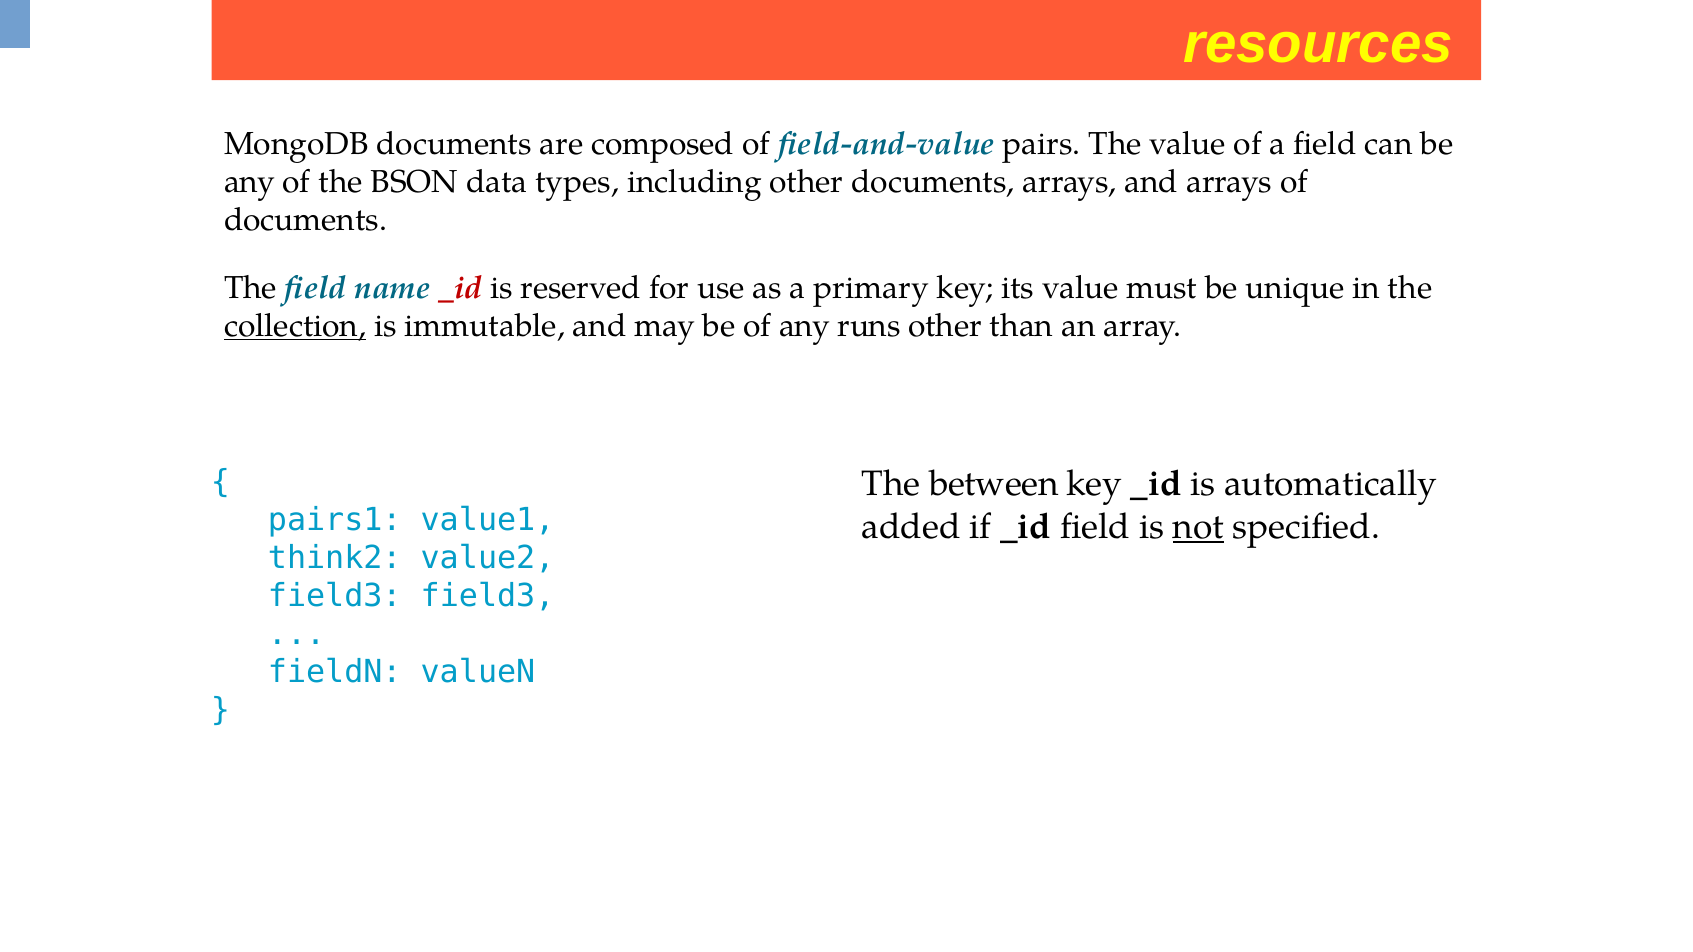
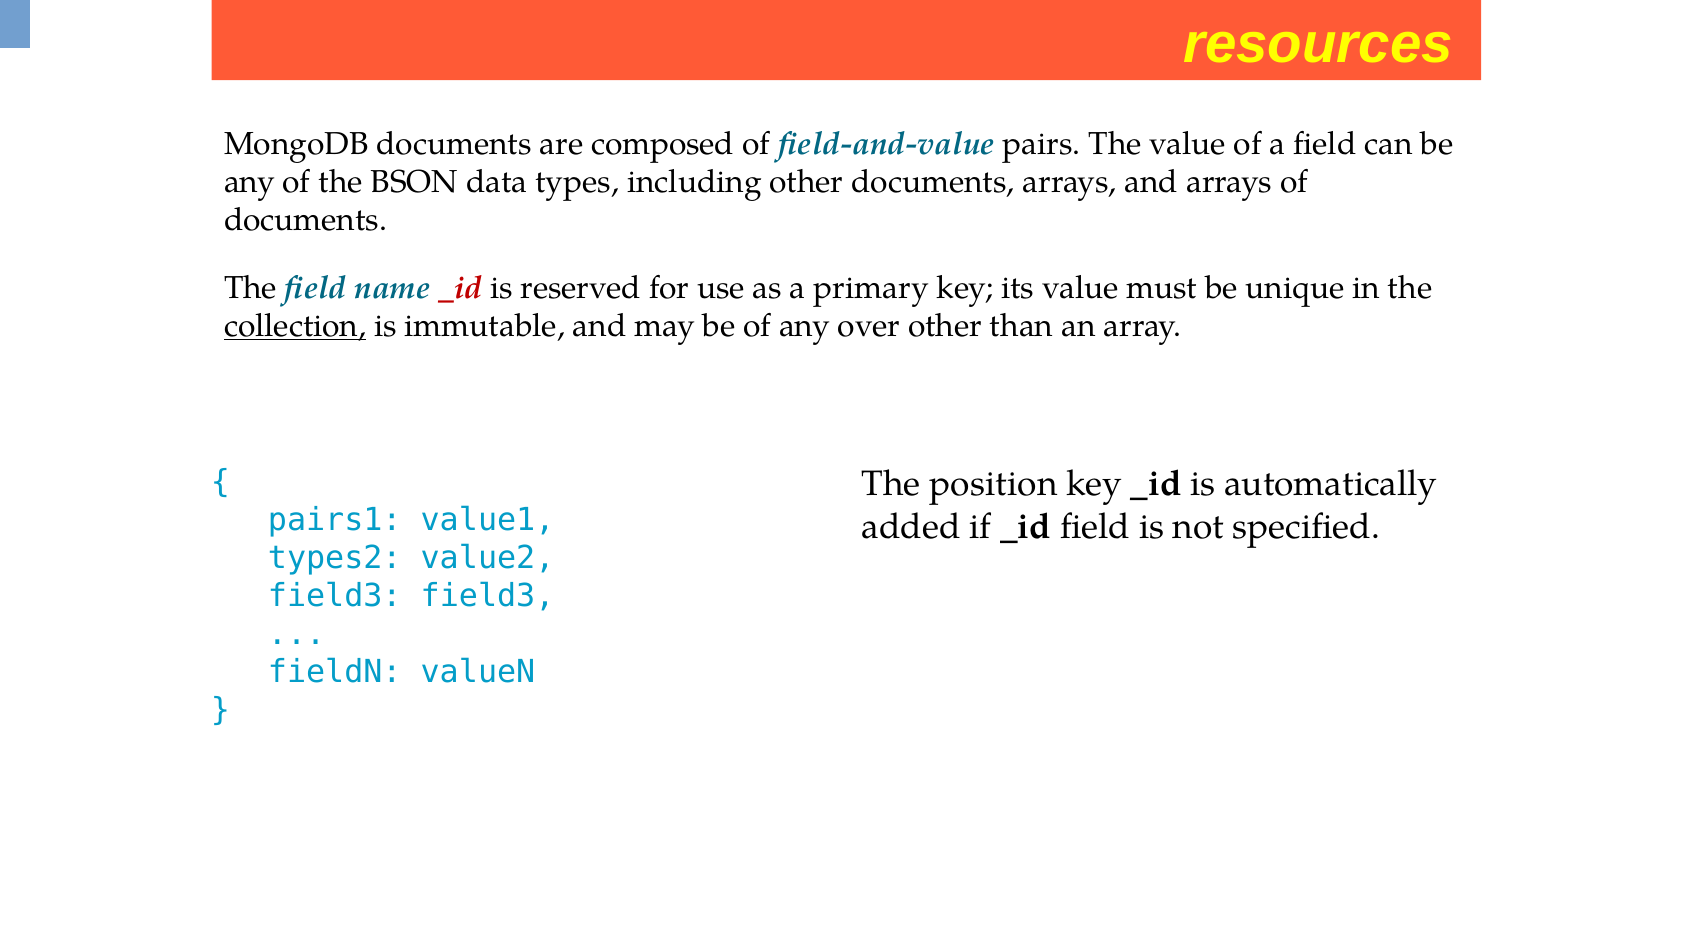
runs: runs -> over (869, 326)
between: between -> position (994, 485)
not underline: present -> none (1198, 527)
think2: think2 -> types2 (335, 558)
